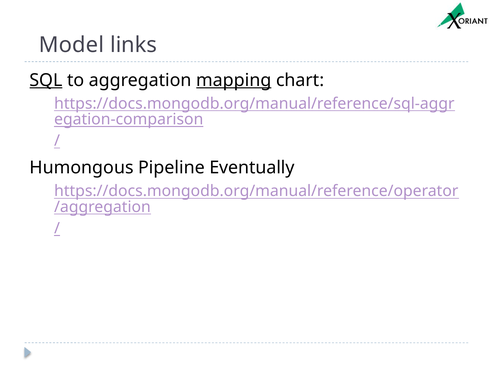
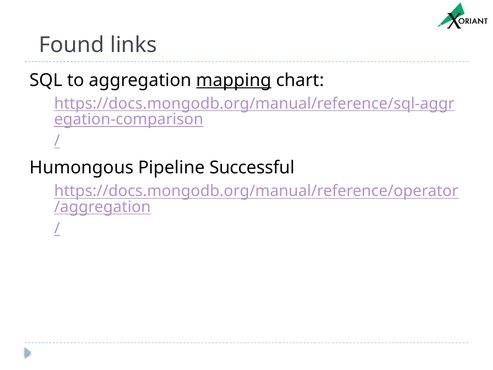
Model: Model -> Found (71, 45)
SQL underline: present -> none (46, 80)
Eventually: Eventually -> Successful (252, 168)
